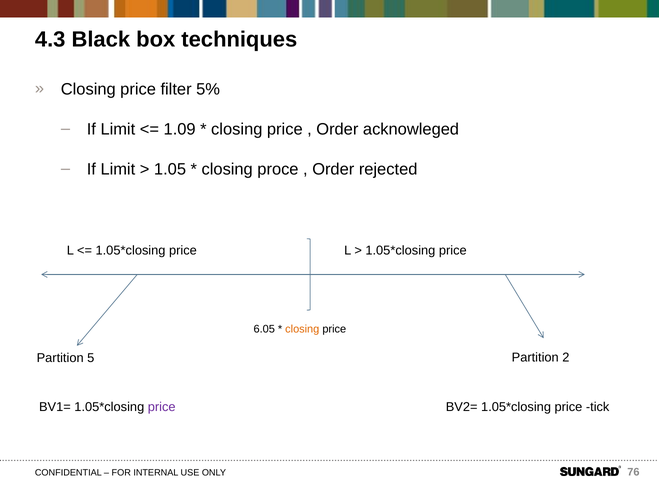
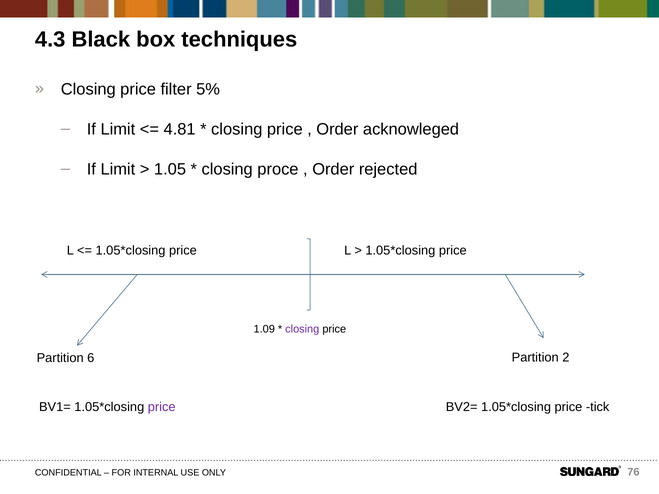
1.09: 1.09 -> 4.81 (180, 129)
6.05: 6.05 -> 1.09 (264, 329)
closing colour: orange -> purple (302, 329)
5: 5 -> 6 (91, 358)
